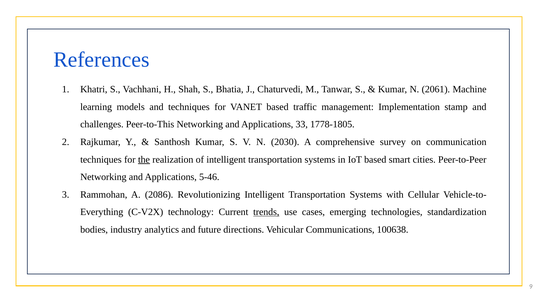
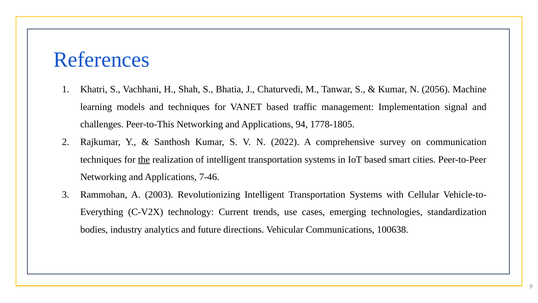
2061: 2061 -> 2056 (436, 89)
stamp: stamp -> signal (456, 107)
33: 33 -> 94 (302, 124)
2030: 2030 -> 2022 (285, 142)
5-46: 5-46 -> 7-46 (209, 177)
2086: 2086 -> 2003 (159, 194)
trends underline: present -> none (266, 212)
